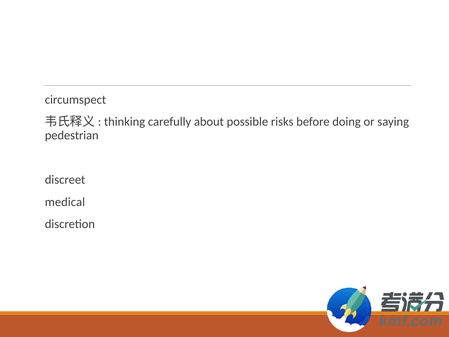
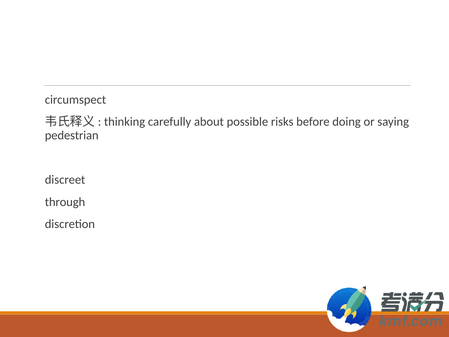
medical: medical -> through (65, 202)
